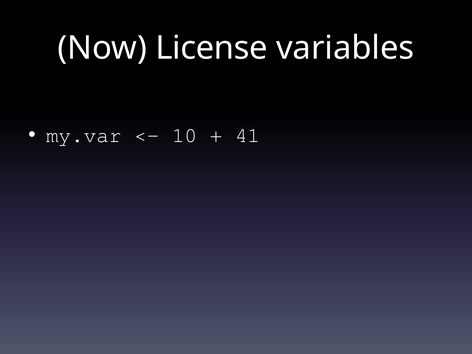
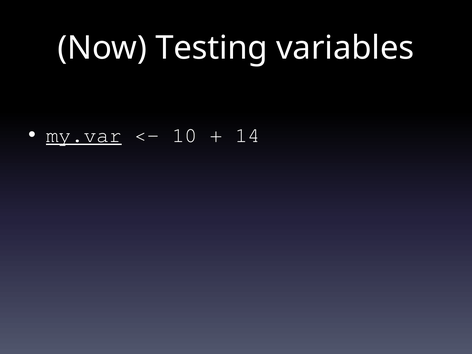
License: License -> Testing (212, 48)
my.var underline: none -> present (84, 135)
41: 41 -> 14 (248, 135)
